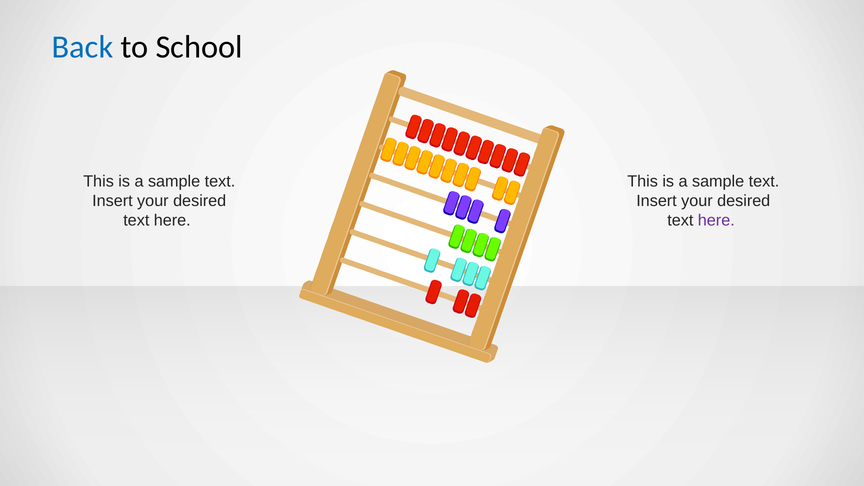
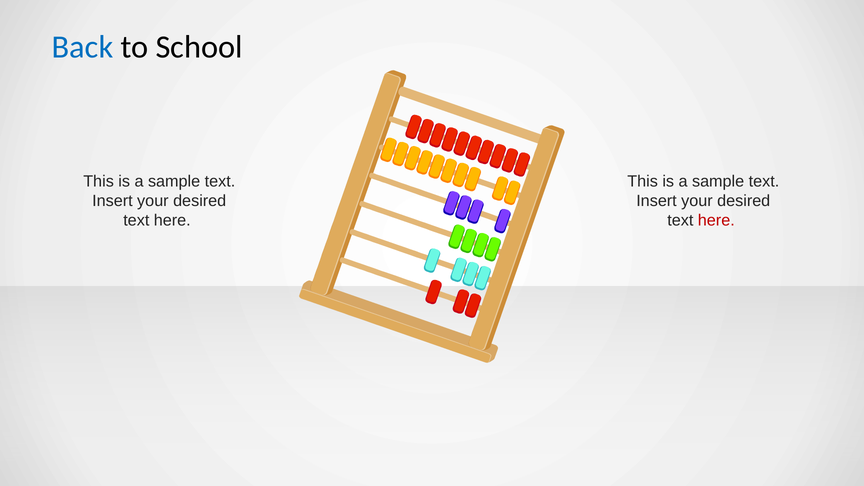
here colour: purple -> red (716, 220)
